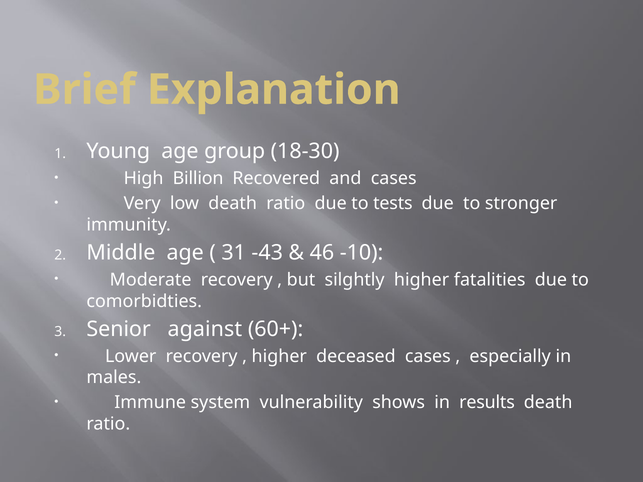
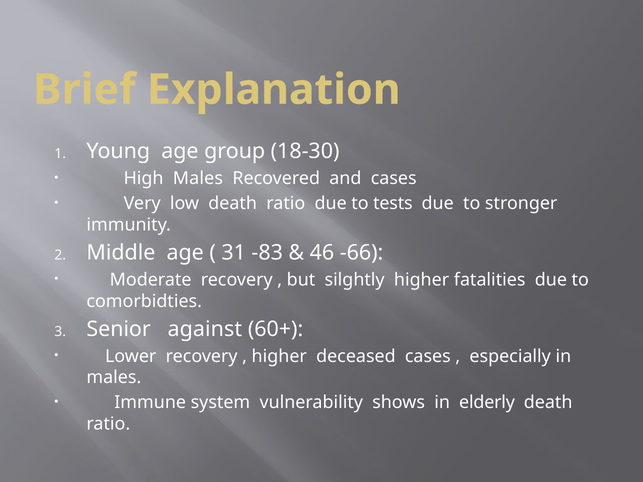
High Billion: Billion -> Males (198, 178)
-43: -43 -> -83 (267, 253)
-10: -10 -> -66 (362, 253)
results: results -> elderly (487, 403)
